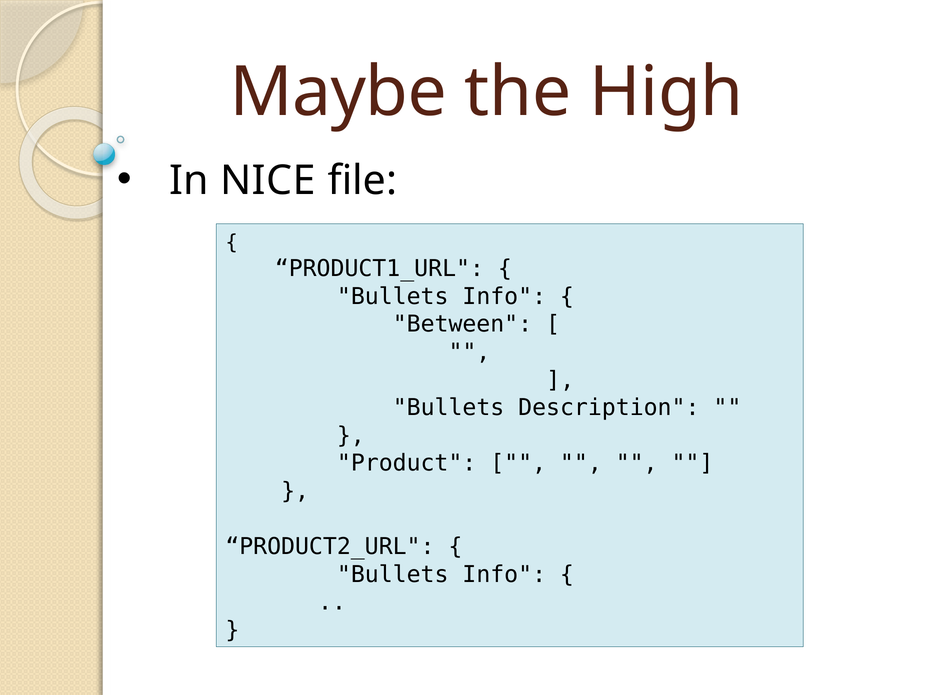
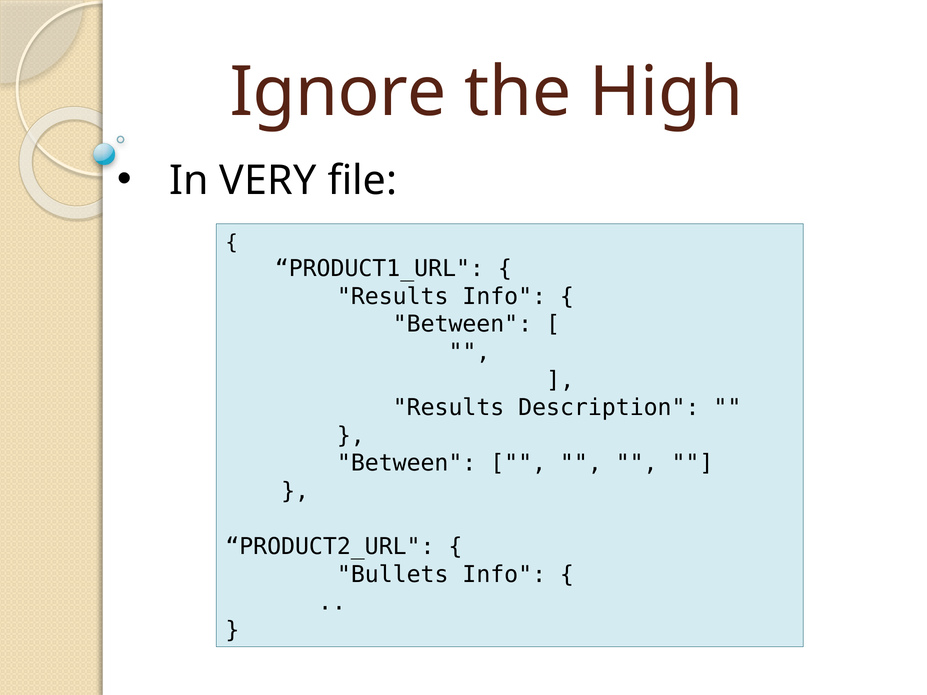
Maybe: Maybe -> Ignore (338, 92)
NICE: NICE -> VERY (268, 180)
Bullets: Bullets -> Results (393, 297)
Bullets: Bullets -> Results (449, 408)
Product: Product -> Between (407, 463)
